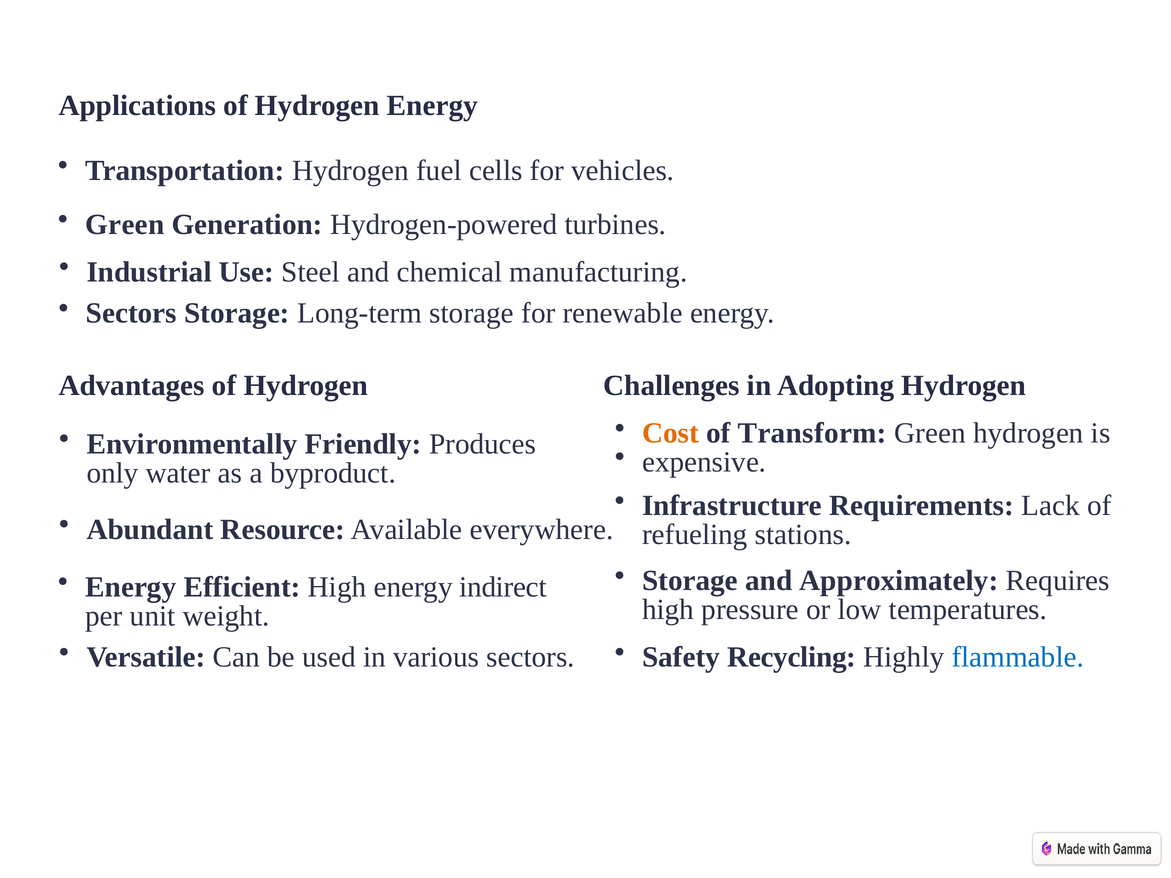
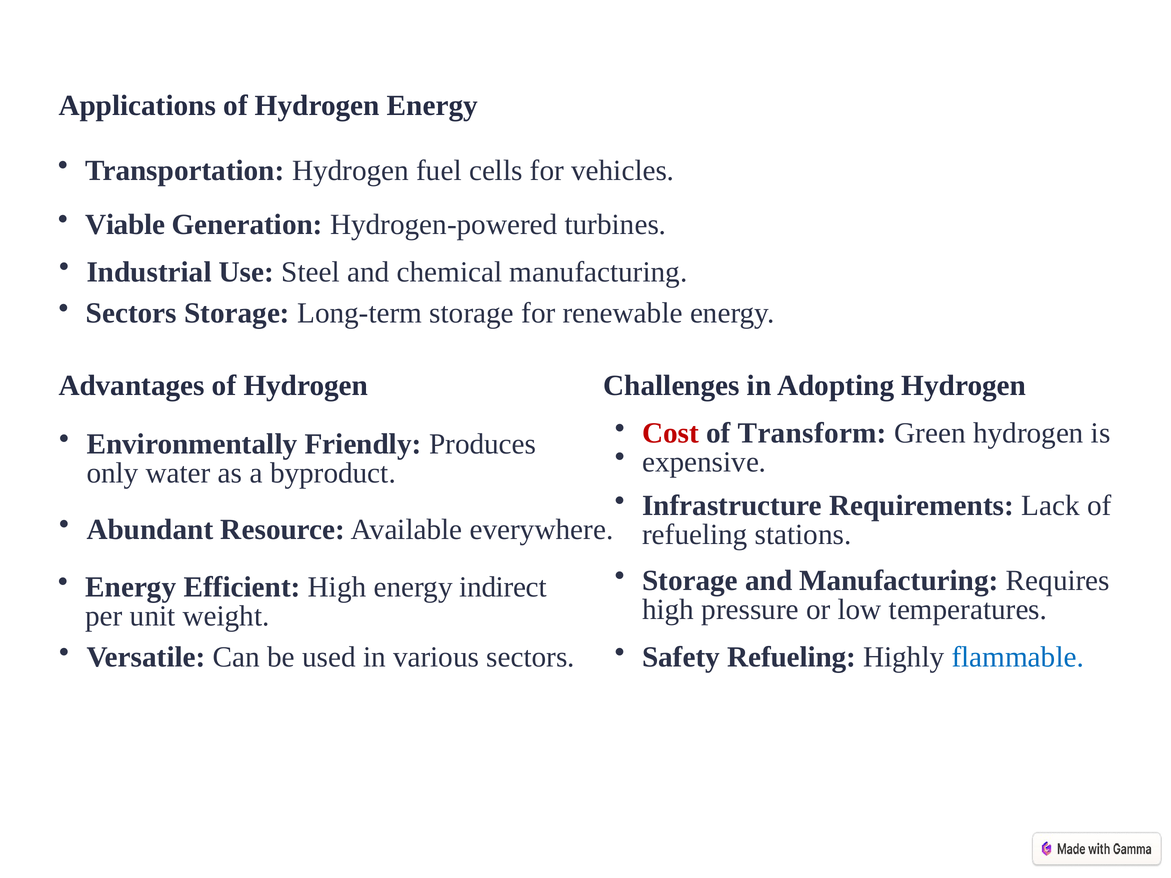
Green: Green -> Viable (125, 225)
Cost colour: orange -> red (671, 433)
and Approximately: Approximately -> Manufacturing (899, 581)
Safety Recycling: Recycling -> Refueling (792, 657)
